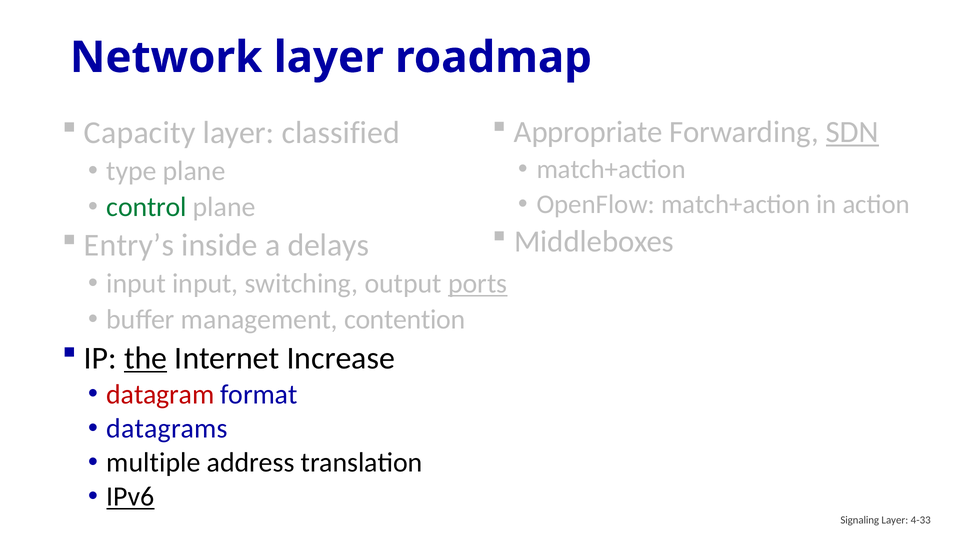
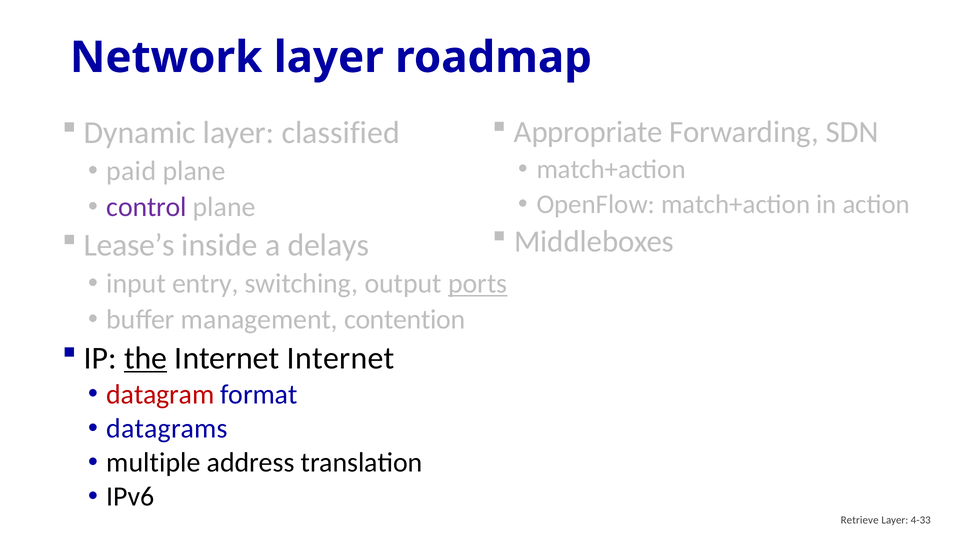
Capacity: Capacity -> Dynamic (140, 133)
SDN underline: present -> none (852, 132)
type: type -> paid (131, 171)
control colour: green -> purple (147, 207)
Entry’s: Entry’s -> Lease’s (129, 245)
input input: input -> entry (205, 284)
Internet Increase: Increase -> Internet (341, 358)
IPv6 underline: present -> none (130, 496)
Signaling: Signaling -> Retrieve (860, 520)
